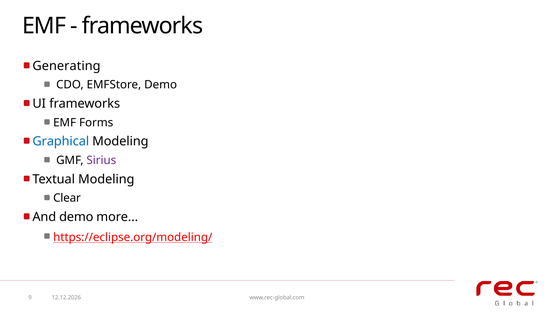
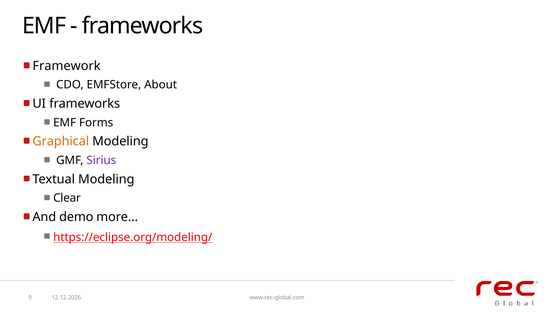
Generating: Generating -> Framework (67, 66)
EMFStore Demo: Demo -> About (161, 85)
Graphical colour: blue -> orange (61, 141)
